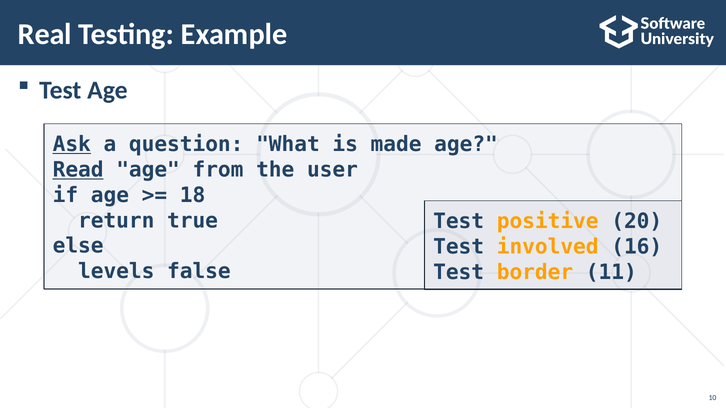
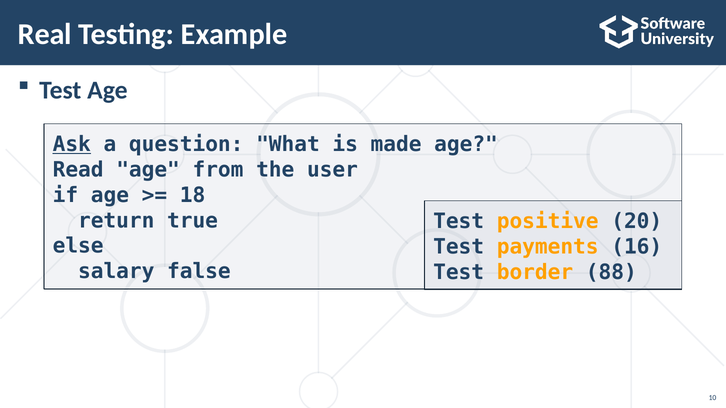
Read underline: present -> none (78, 170)
involved: involved -> payments (548, 247)
levels: levels -> salary (116, 272)
11: 11 -> 88 (611, 272)
